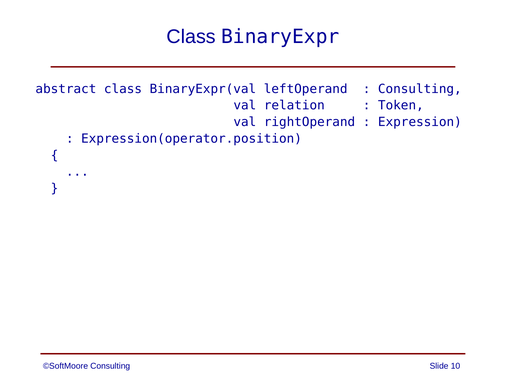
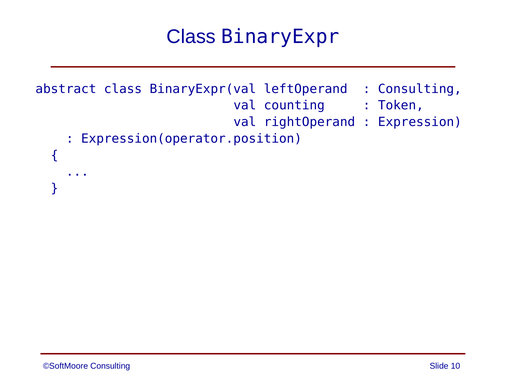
relation: relation -> counting (294, 106)
